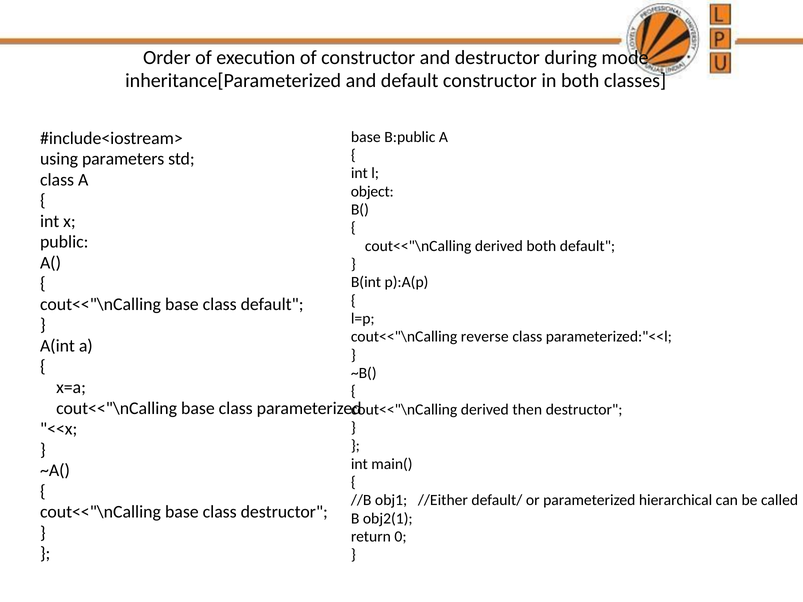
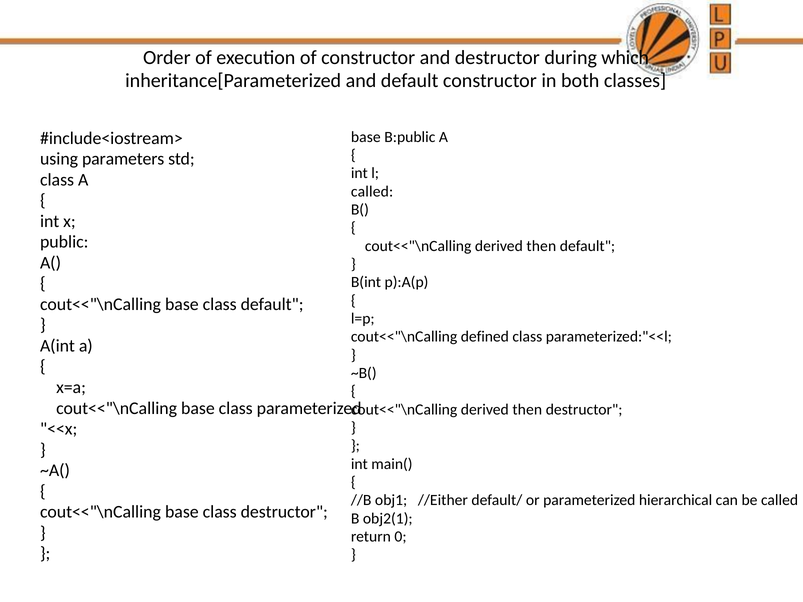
mode: mode -> which (625, 58)
object: object -> called (372, 191)
both: both -> then (541, 246)
reverse: reverse -> defined (485, 337)
